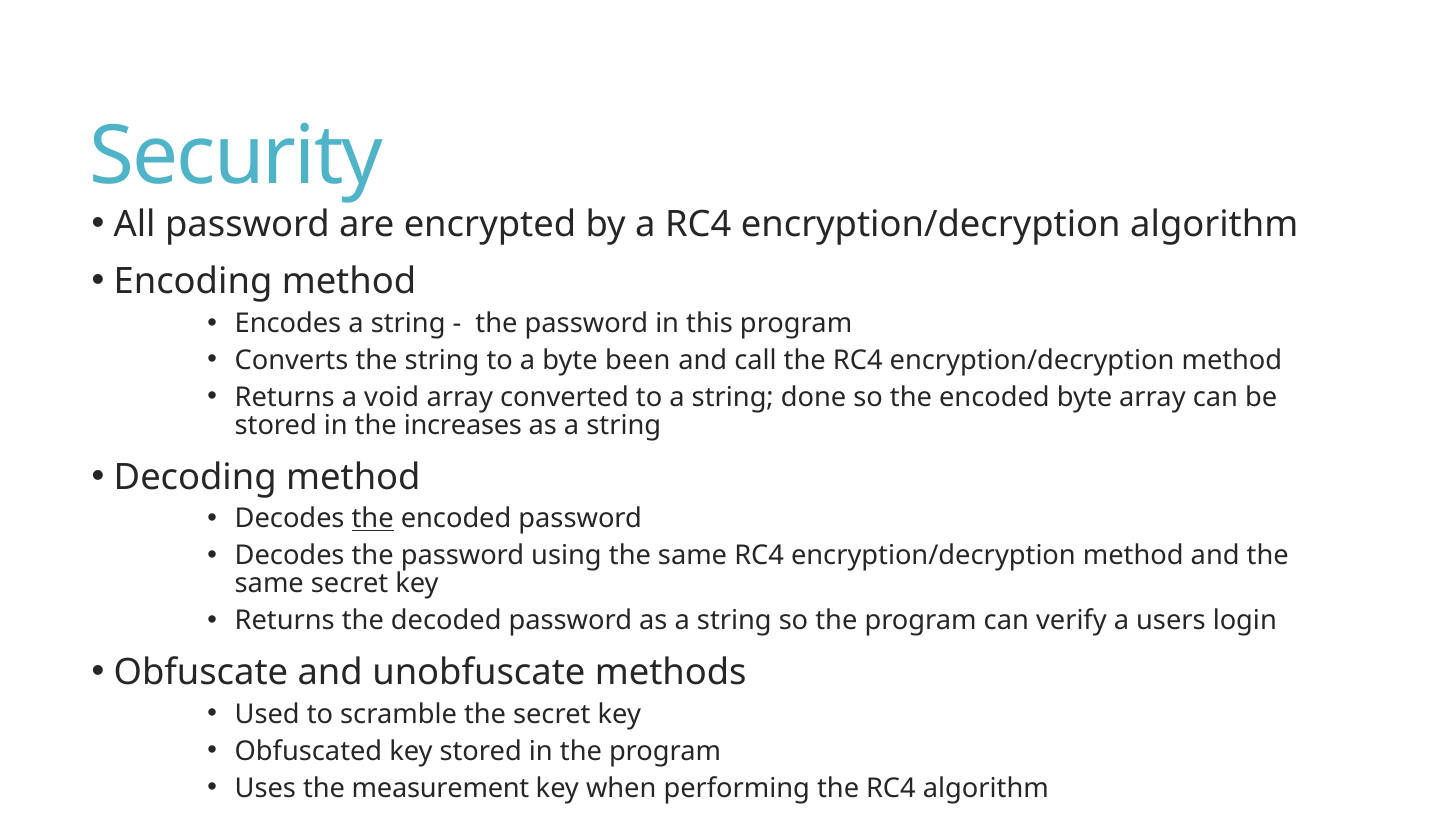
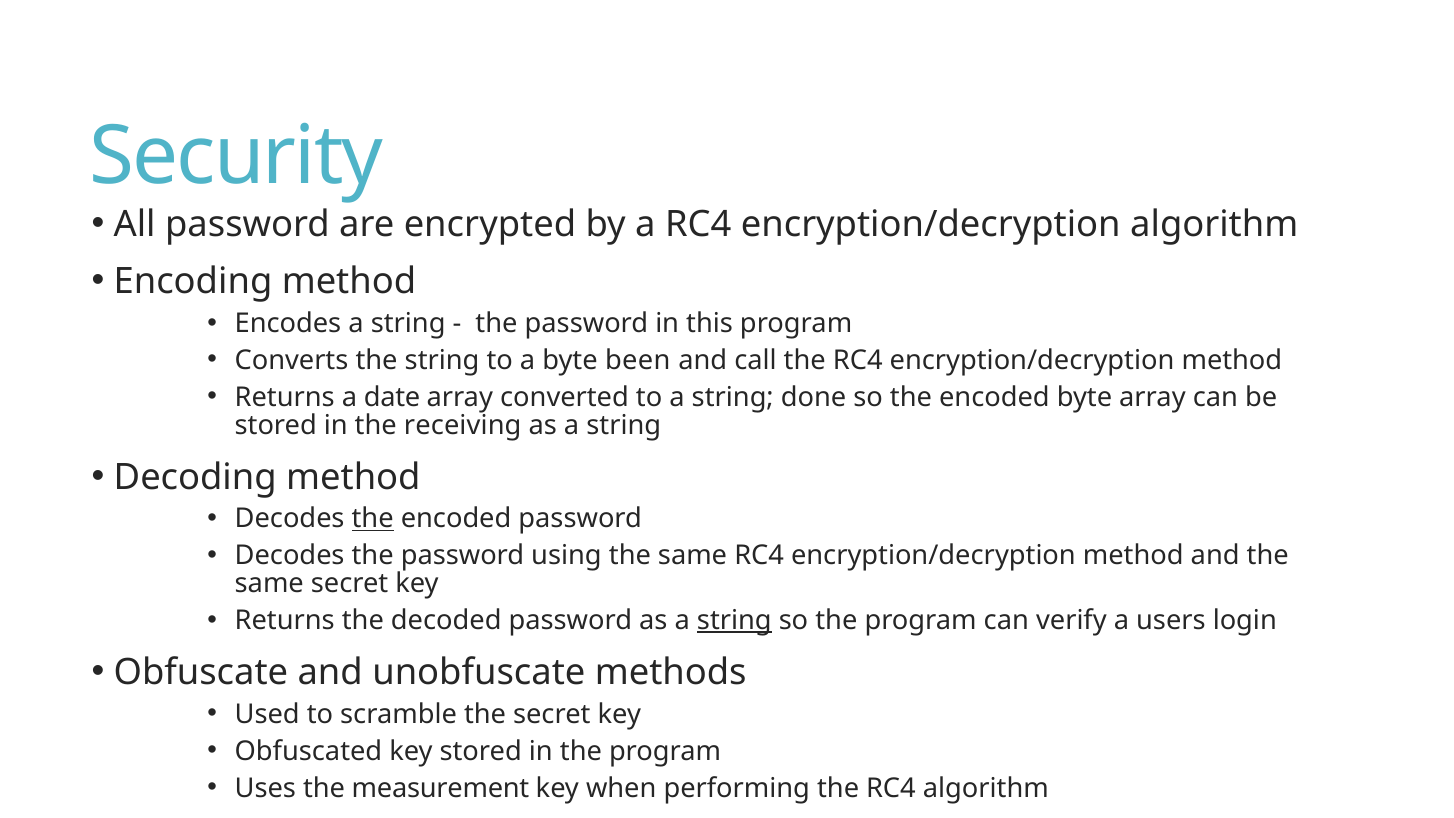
void: void -> date (392, 397)
increases: increases -> receiving (463, 425)
string underline: none -> present (734, 620)
